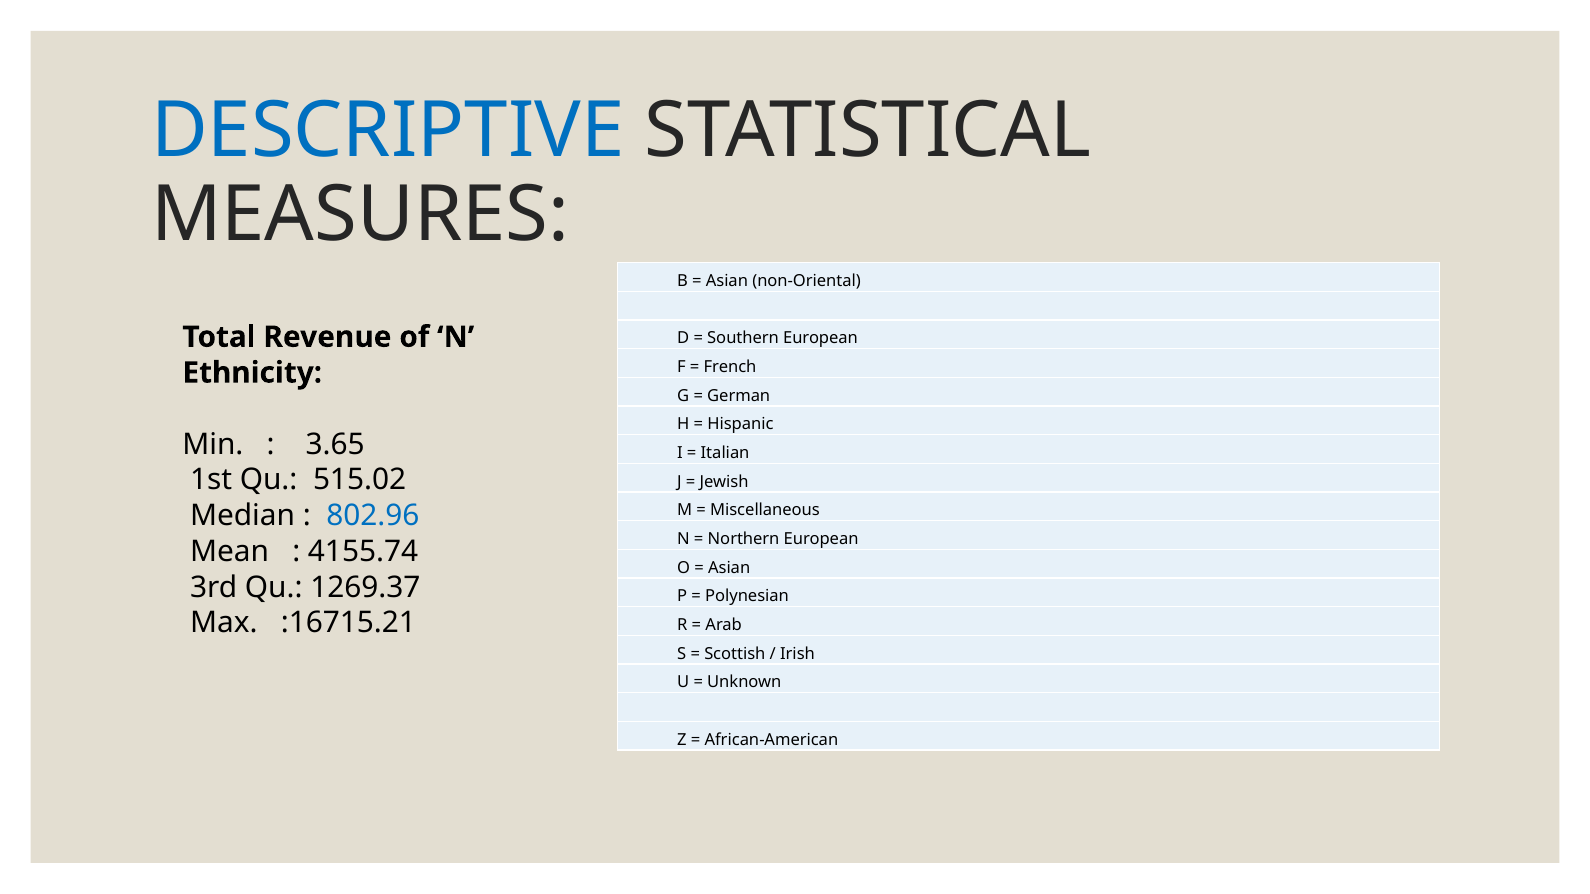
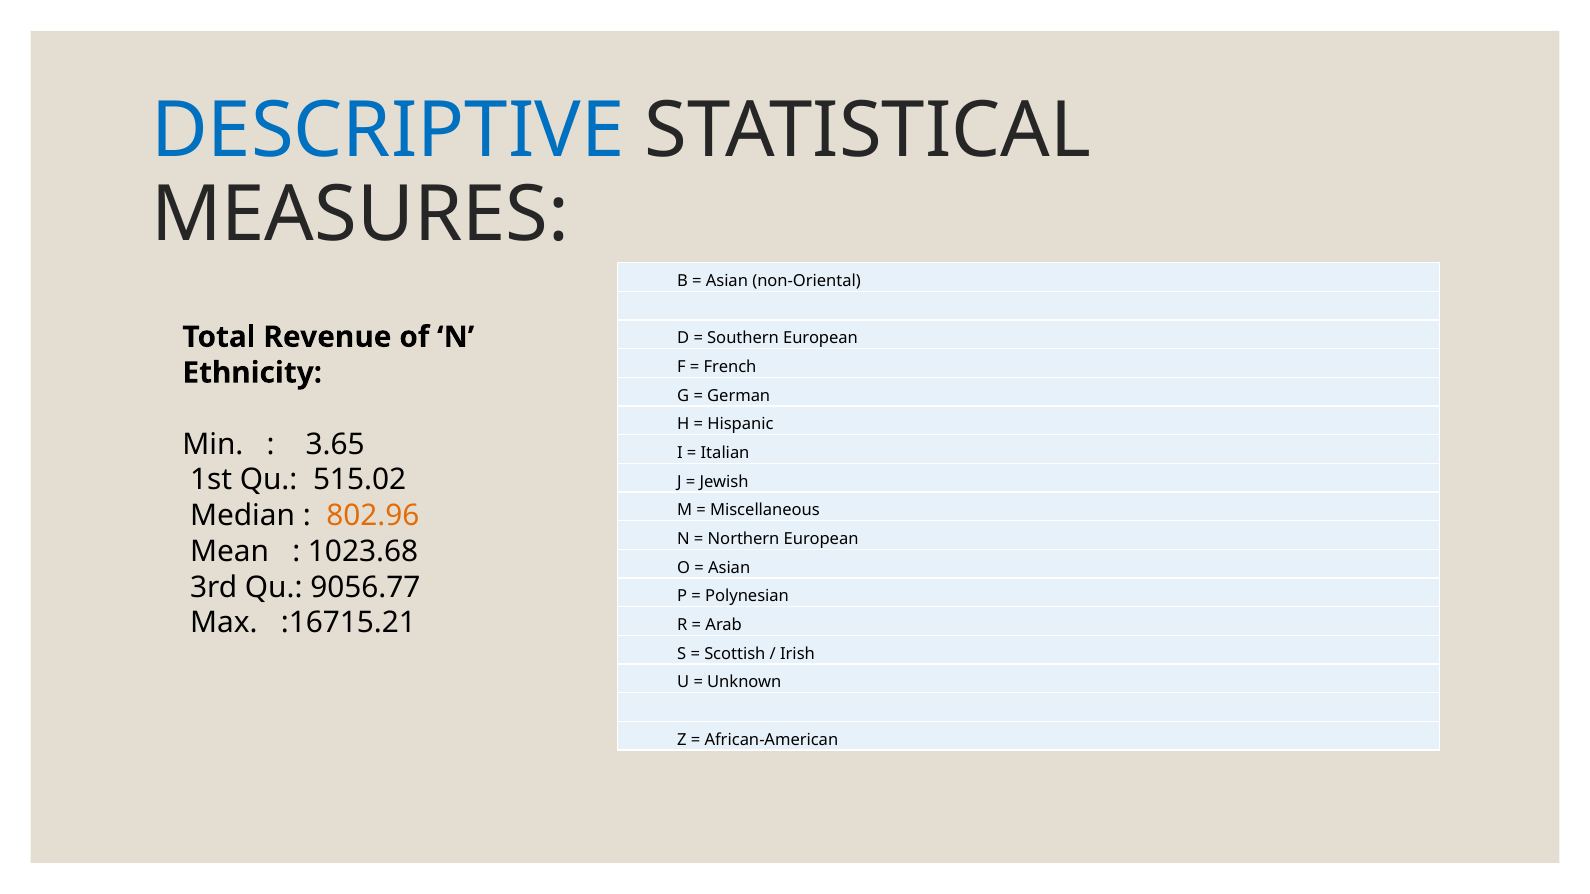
802.96 colour: blue -> orange (373, 516)
4155.74: 4155.74 -> 1023.68 (363, 552)
1269.37: 1269.37 -> 9056.77 (365, 588)
